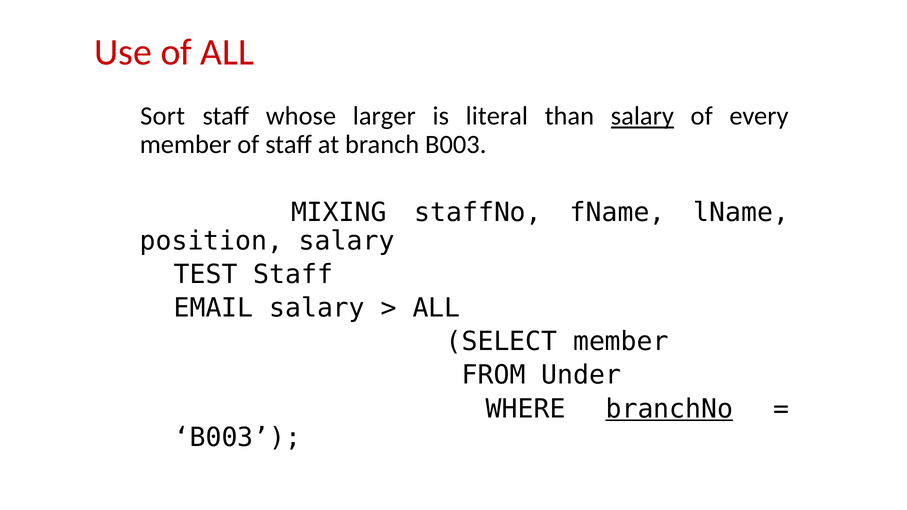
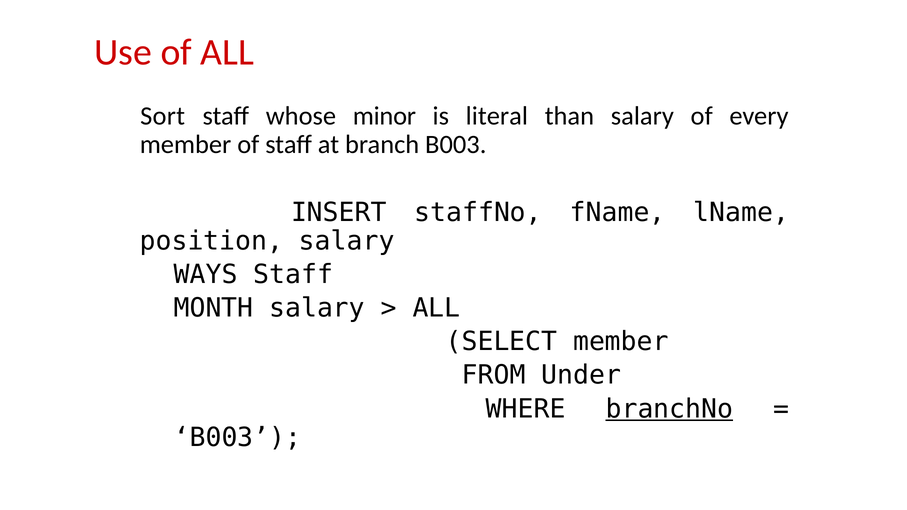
larger: larger -> minor (384, 116)
salary underline: present -> none (642, 116)
MIXING: MIXING -> INSERT (339, 212)
TEST: TEST -> WAYS (206, 275)
EMAIL: EMAIL -> MONTH (214, 308)
